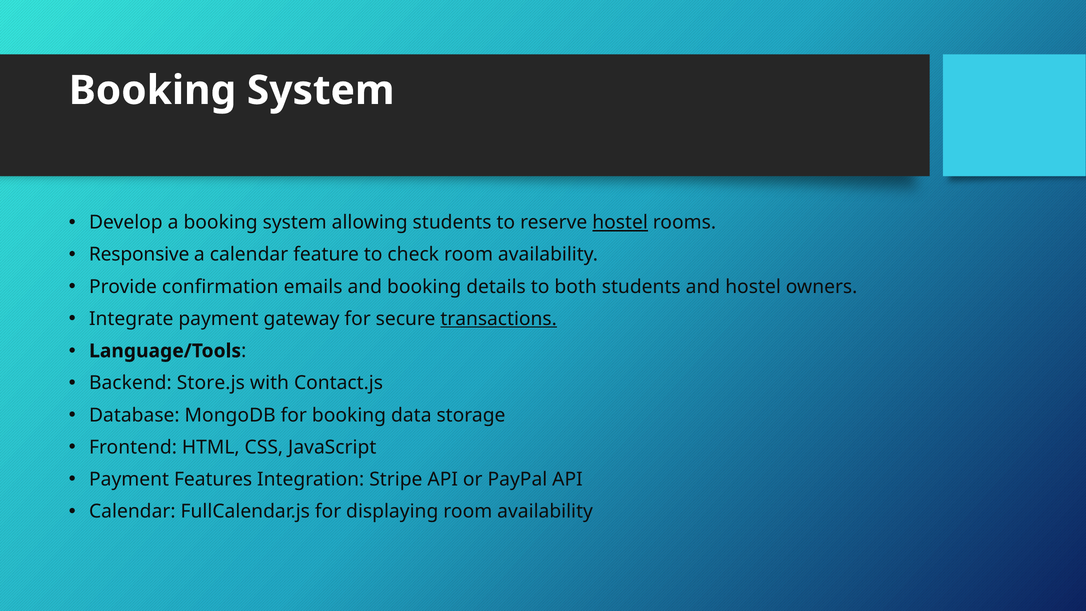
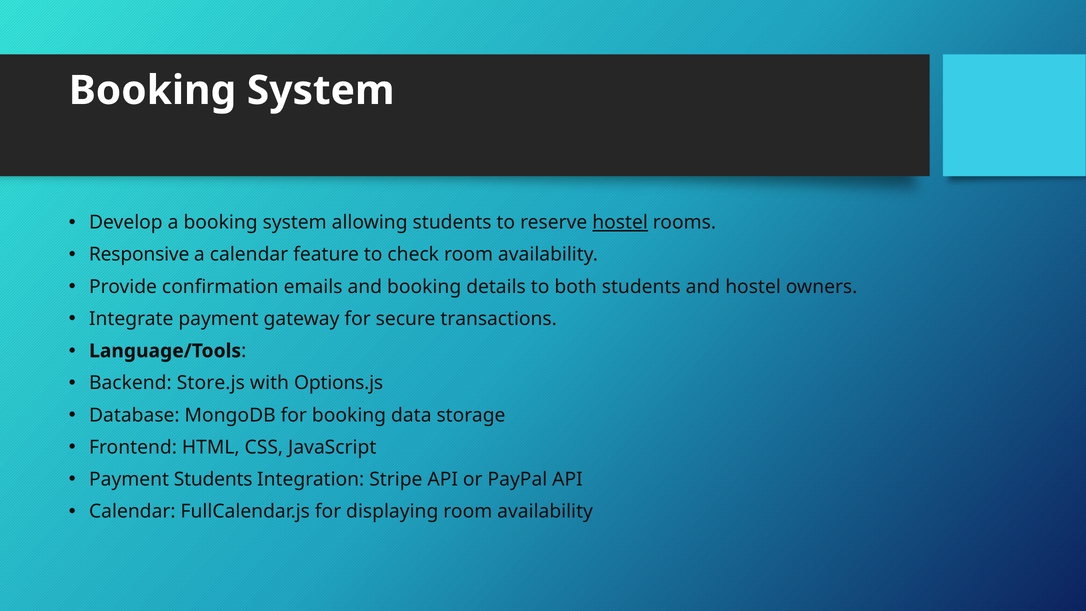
transactions underline: present -> none (499, 319)
Contact.js: Contact.js -> Options.js (339, 383)
Payment Features: Features -> Students (213, 479)
